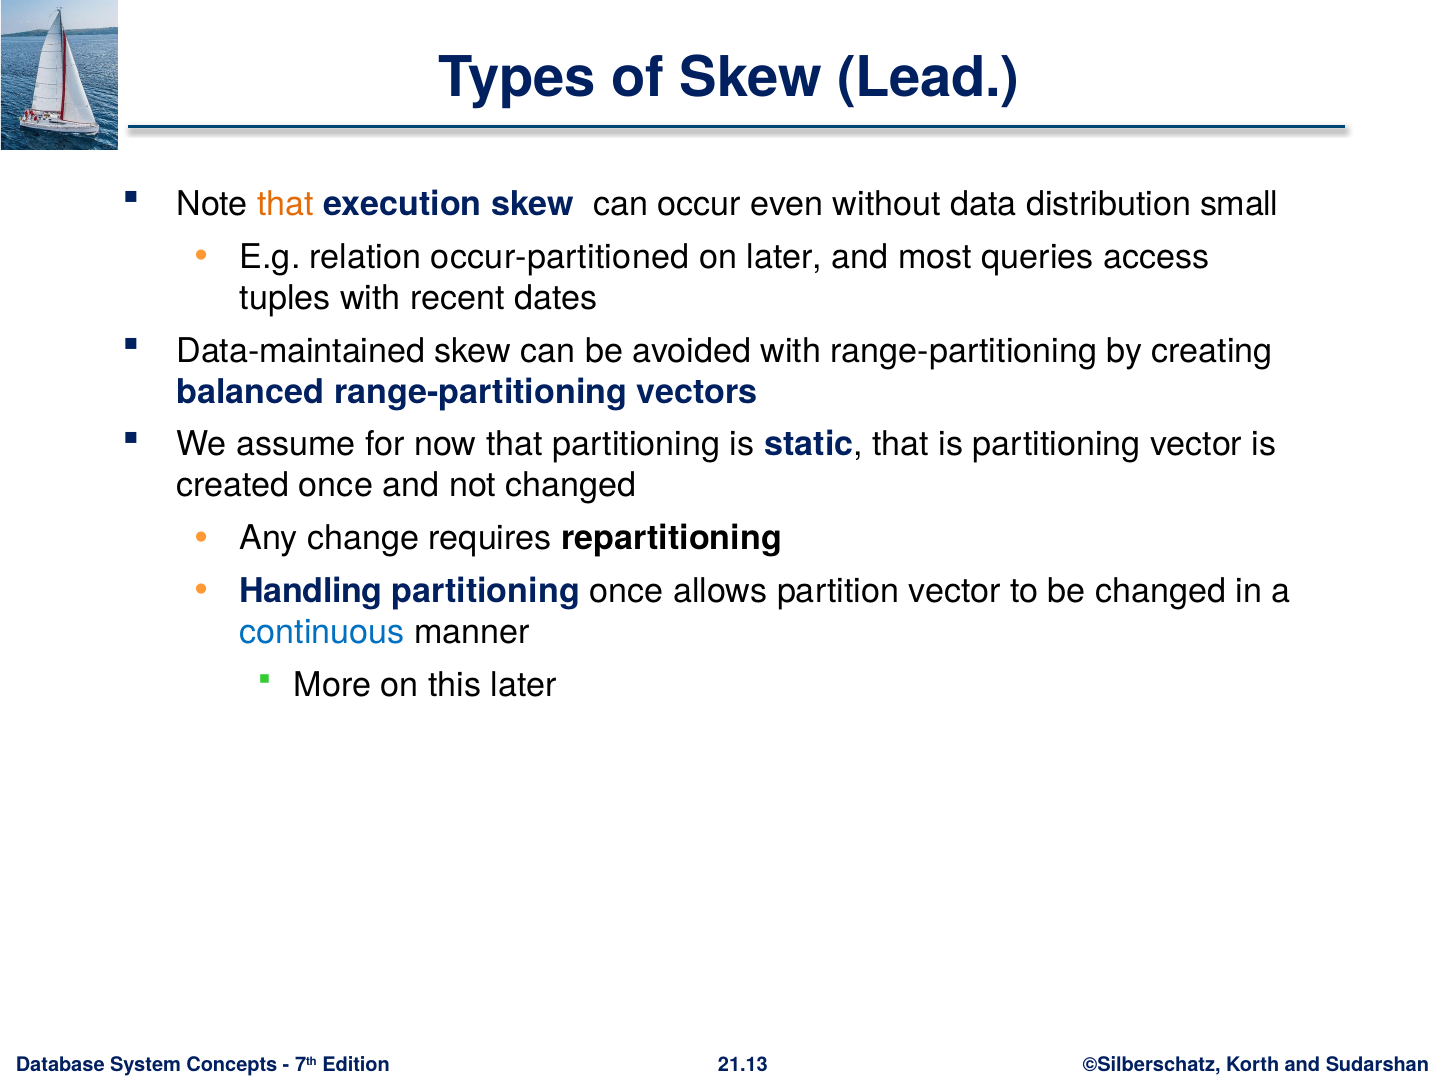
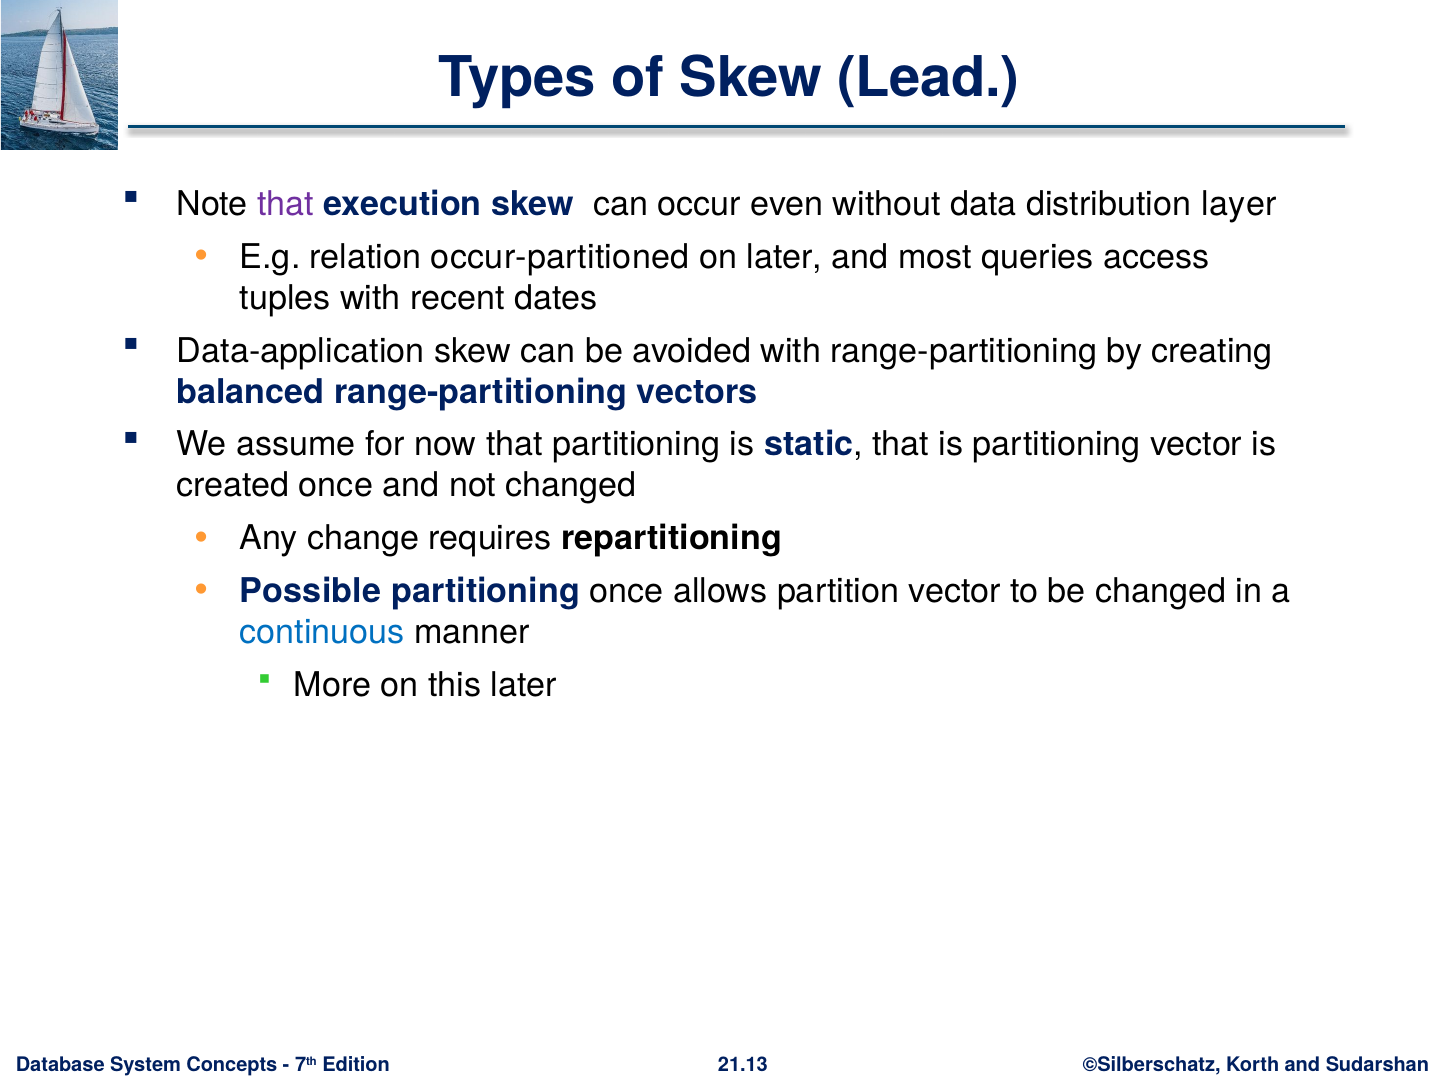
that colour: orange -> purple (286, 204)
small: small -> layer (1239, 204)
Data-maintained: Data-maintained -> Data-application (301, 351)
Handling: Handling -> Possible (311, 591)
